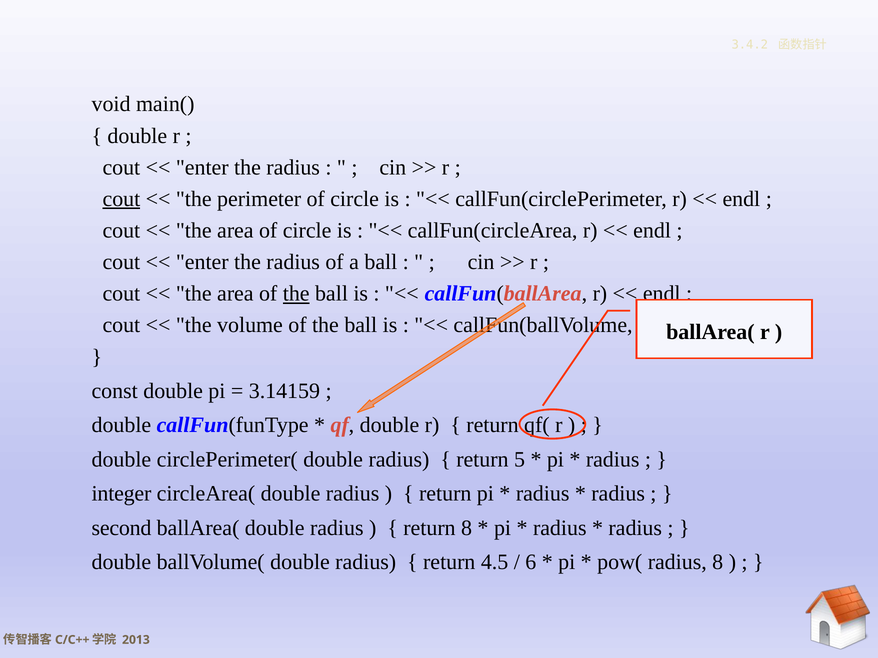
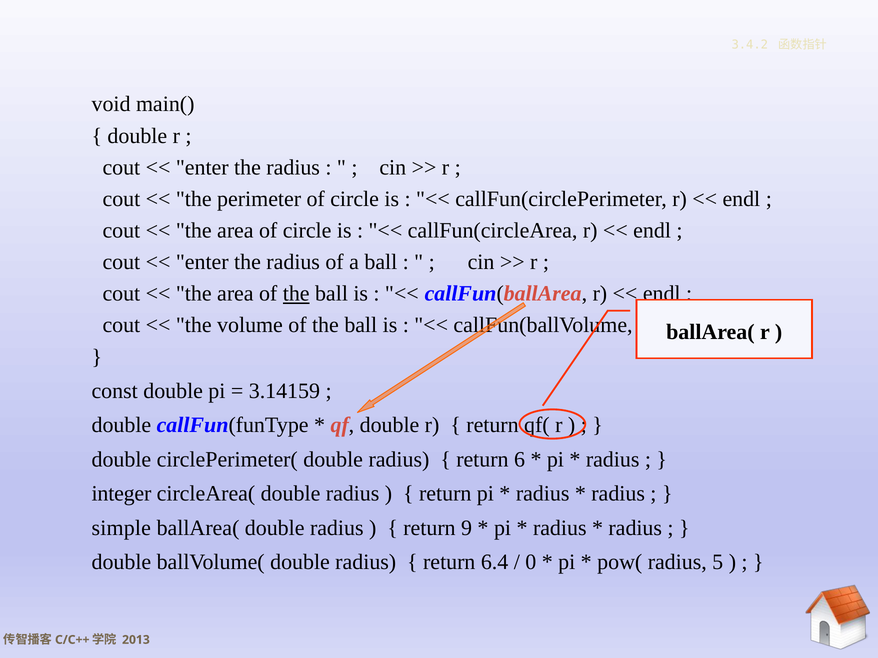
cout underline: present -> none (121, 199)
5: 5 -> 6 (520, 460)
second: second -> simple (121, 528)
return 8: 8 -> 9 (467, 528)
4.5: 4.5 -> 6.4 (495, 562)
6: 6 -> 0 (531, 562)
radius 8: 8 -> 5 (718, 562)
